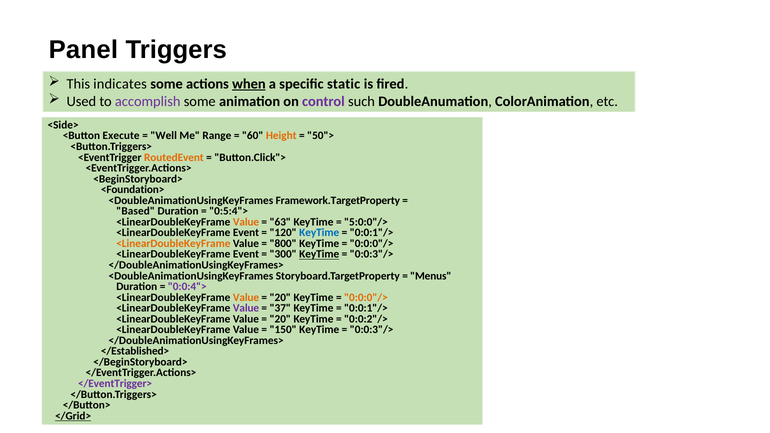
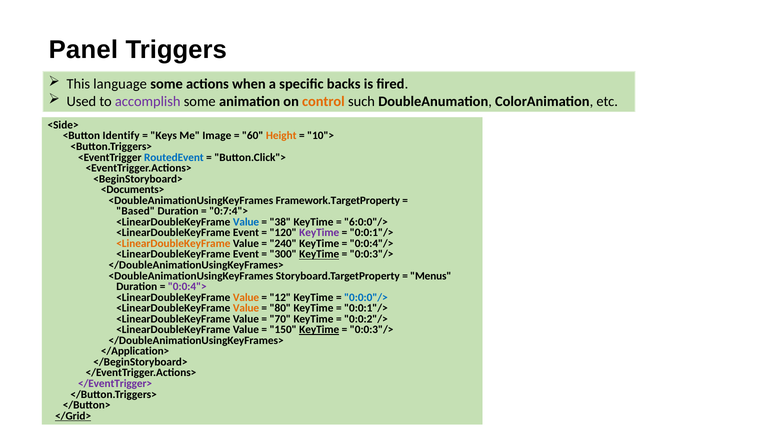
indicates: indicates -> language (120, 84)
when underline: present -> none (249, 84)
static: static -> backs (344, 84)
control colour: purple -> orange (323, 101)
Execute: Execute -> Identify (121, 136)
Well: Well -> Keys (164, 136)
Range: Range -> Image (217, 136)
50">: 50"> -> 10"> (321, 136)
RoutedEvent colour: orange -> blue (174, 157)
<Foundation>: <Foundation> -> <Documents> (133, 190)
0:5:4">: 0:5:4"> -> 0:7:4"> (229, 211)
Value colour: orange -> blue (246, 222)
63: 63 -> 38 (280, 222)
5:0:0"/>: 5:0:0"/> -> 6:0:0"/> (366, 222)
KeyTime colour: blue -> purple (319, 233)
800: 800 -> 240 (283, 244)
0:0:0"/>: 0:0:0"/> -> 0:0:4"/> (372, 244)
20: 20 -> 12 (280, 297)
0:0:0"/> colour: orange -> blue (366, 297)
Value colour: purple -> orange (246, 308)
37: 37 -> 80 (280, 308)
20: 20 -> 70 (280, 319)
KeyTime underline: none -> present (319, 330)
</Established>: </Established> -> </Application> (135, 351)
